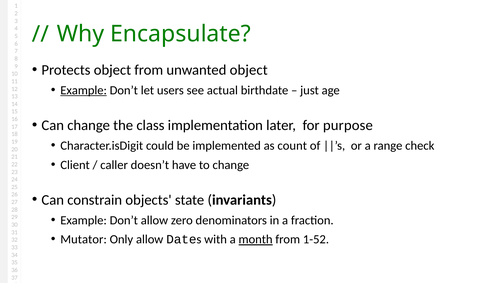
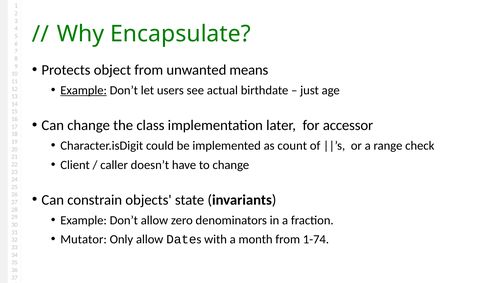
unwanted object: object -> means (249, 70)
purpose: purpose -> accessor (348, 125)
month underline: present -> none (256, 239)
1-52: 1-52 -> 1-74 (316, 239)
